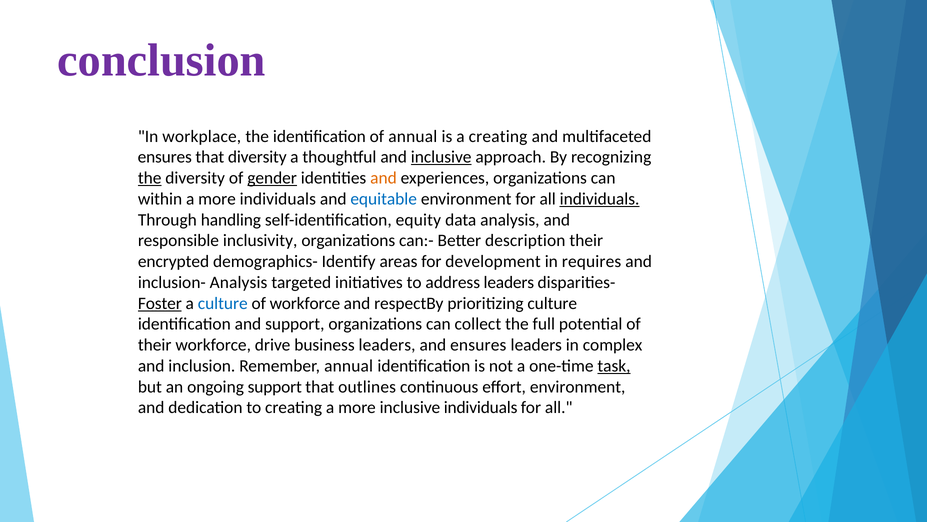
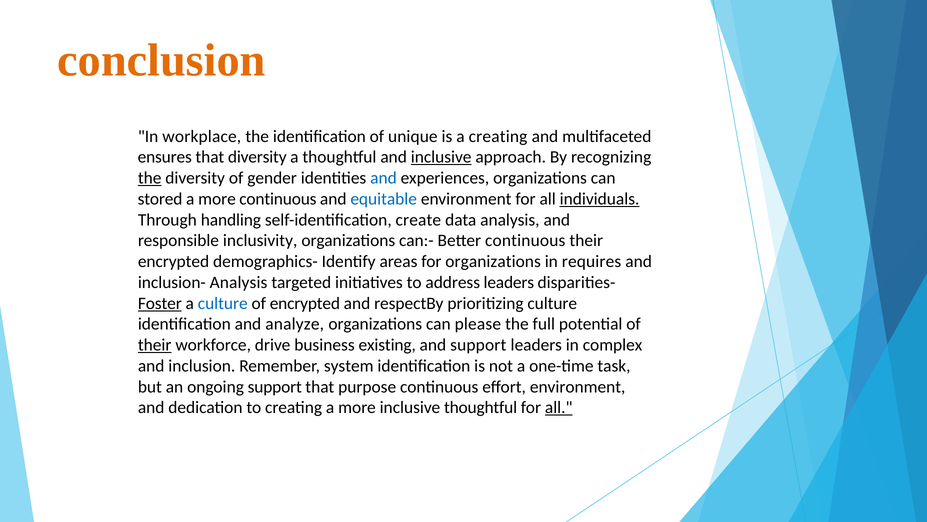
conclusion colour: purple -> orange (162, 60)
of annual: annual -> unique (413, 136)
gender underline: present -> none (272, 178)
and colour: orange -> blue (383, 178)
within: within -> stored (160, 199)
more individuals: individuals -> continuous (278, 199)
equity: equity -> create (418, 220)
Better description: description -> continuous (525, 240)
for development: development -> organizations (493, 261)
of workforce: workforce -> encrypted (305, 303)
and support: support -> analyze (295, 324)
collect: collect -> please (478, 324)
their underline: none -> present (155, 345)
business leaders: leaders -> existing (387, 345)
and ensures: ensures -> support (478, 345)
Remember annual: annual -> system (349, 366)
task underline: present -> none (614, 366)
outlines: outlines -> purpose (367, 386)
inclusive individuals: individuals -> thoughtful (481, 407)
all underline: none -> present (559, 407)
